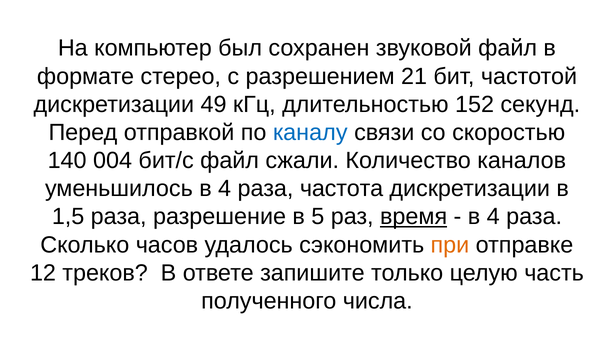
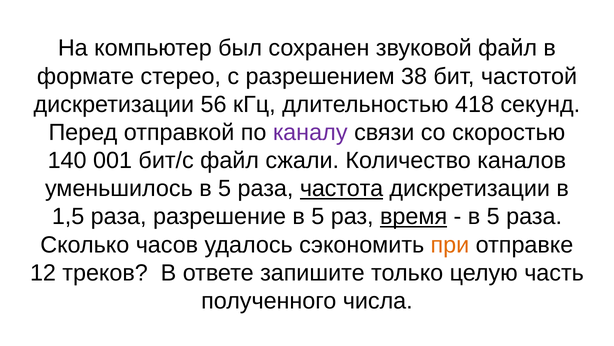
21: 21 -> 38 (414, 76)
49: 49 -> 56 (214, 104)
152: 152 -> 418 (475, 104)
каналу colour: blue -> purple (310, 132)
004: 004 -> 001 (113, 160)
уменьшилось в 4: 4 -> 5 (225, 188)
частота underline: none -> present (342, 188)
4: 4 -> 5 (493, 216)
